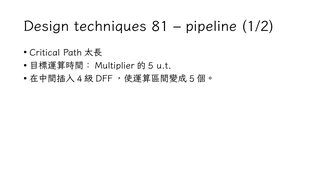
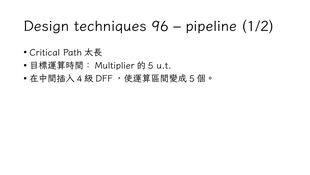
81: 81 -> 96 (160, 26)
